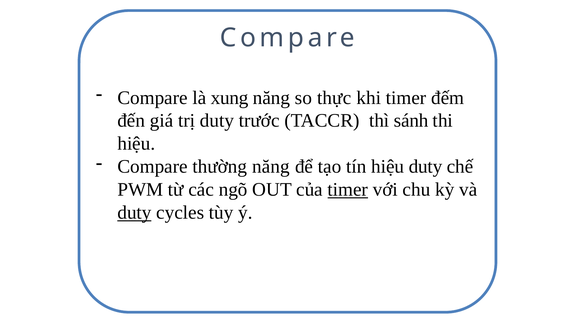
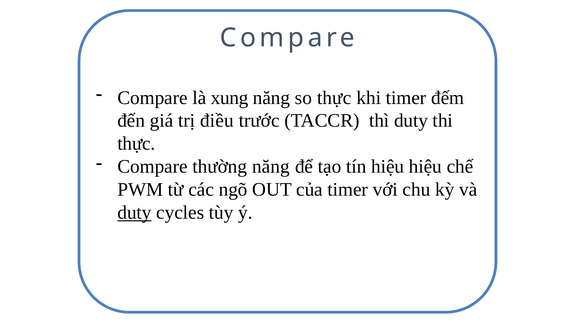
trị duty: duty -> điều (217, 121)
thì sánh: sánh -> duty (411, 121)
hiệu: hiệu -> thực (136, 144)
hiệu duty: duty -> hiệu (425, 167)
timer underline: present -> none (348, 190)
